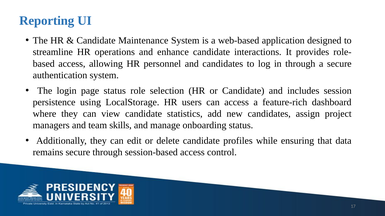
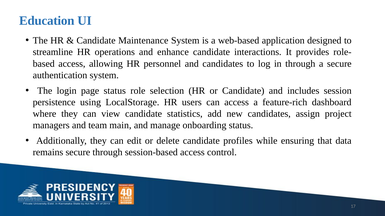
Reporting: Reporting -> Education (47, 21)
skills: skills -> main (120, 126)
